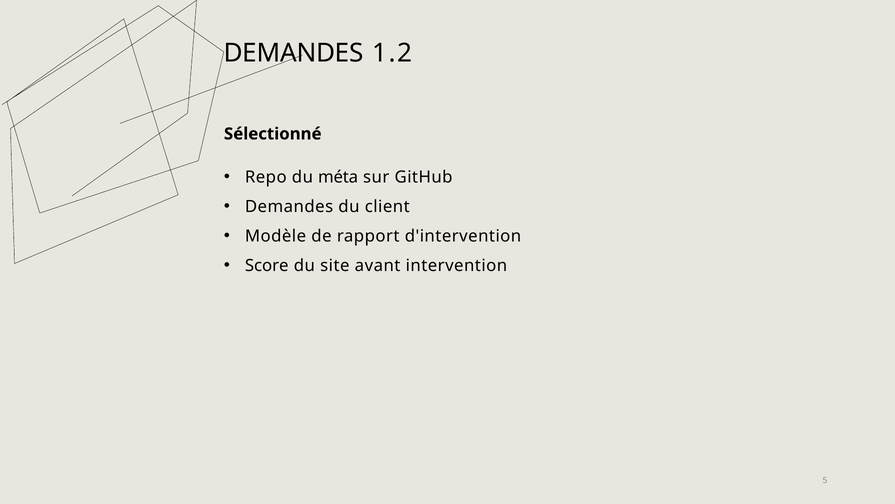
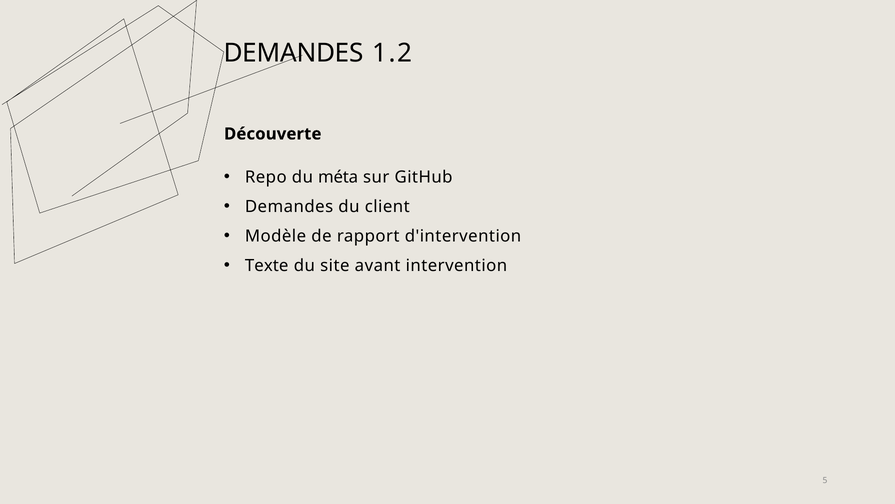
Sélectionné: Sélectionné -> Découverte (273, 134)
Score: Score -> Texte (267, 265)
